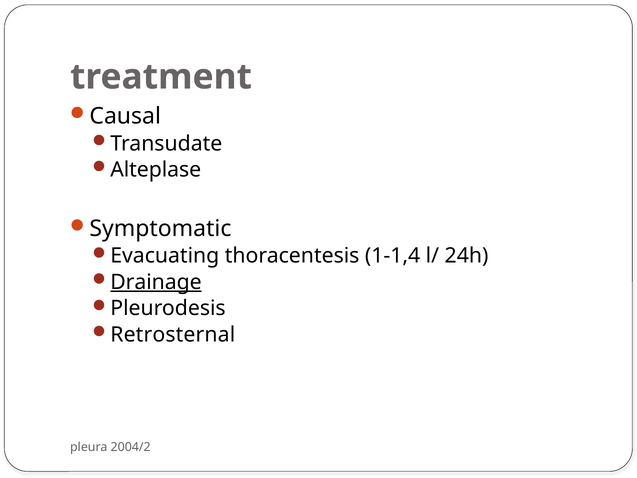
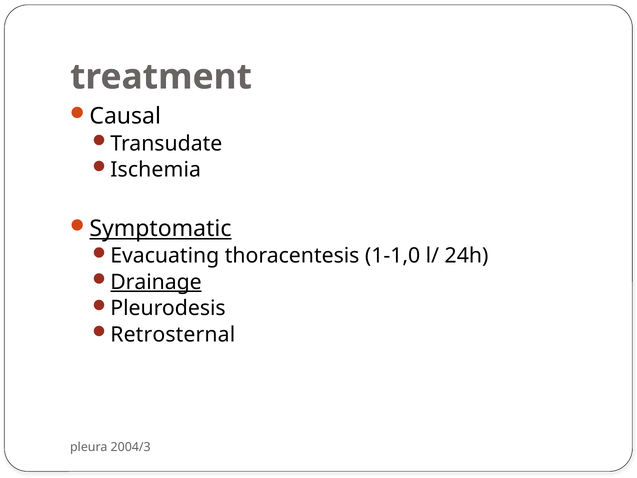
Alteplase: Alteplase -> Ischemia (156, 170)
Symptomatic underline: none -> present (160, 229)
1-1,4: 1-1,4 -> 1-1,0 (393, 256)
2004/2: 2004/2 -> 2004/3 (131, 447)
